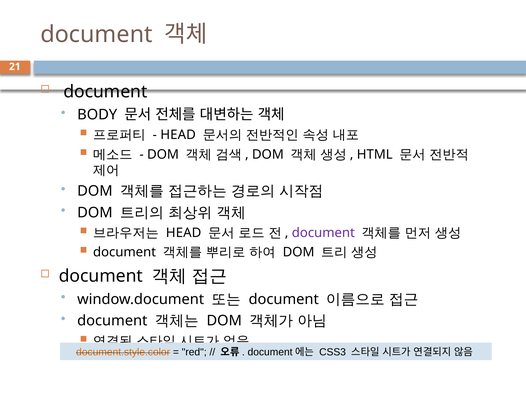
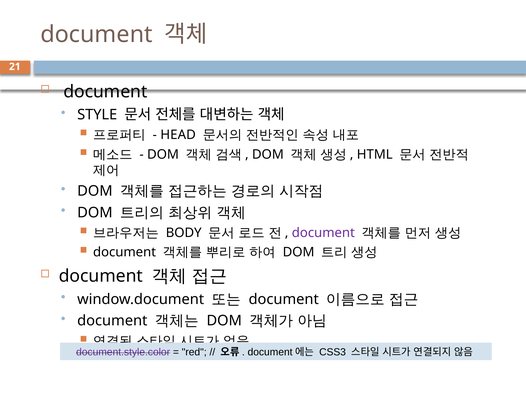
BODY: BODY -> STYLE (97, 115)
HEAD: HEAD -> BODY (184, 233)
document.style.color colour: orange -> purple (123, 352)
